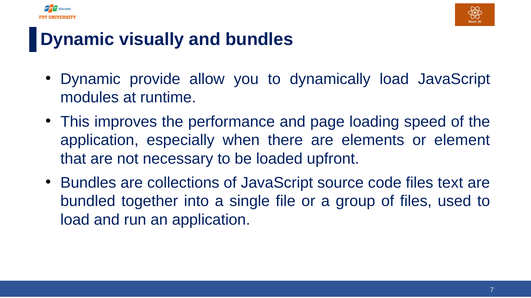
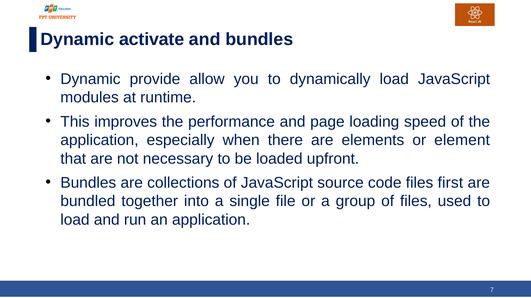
visually: visually -> activate (152, 39)
text: text -> first (450, 183)
